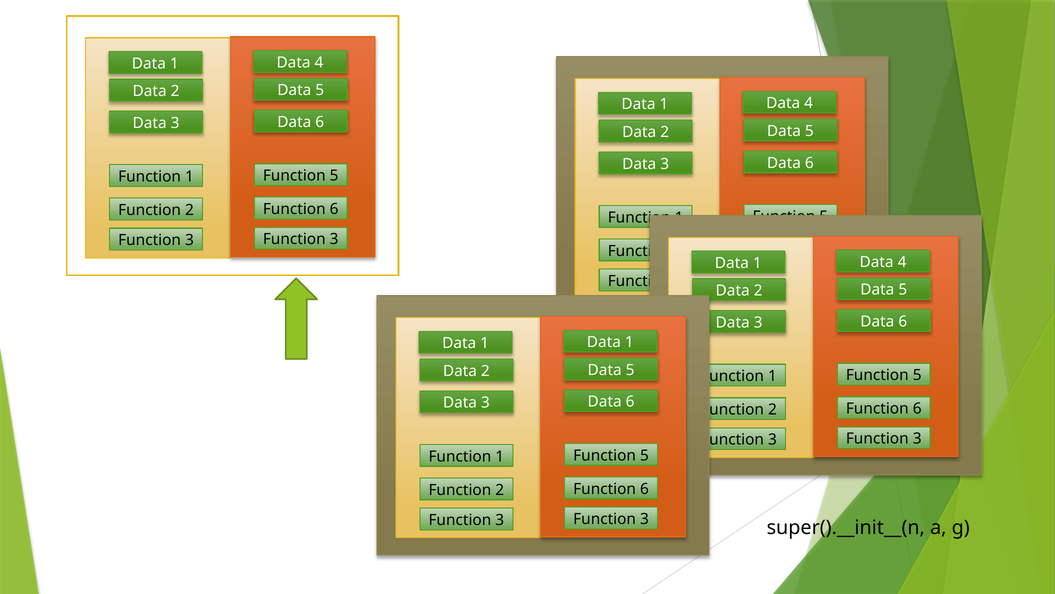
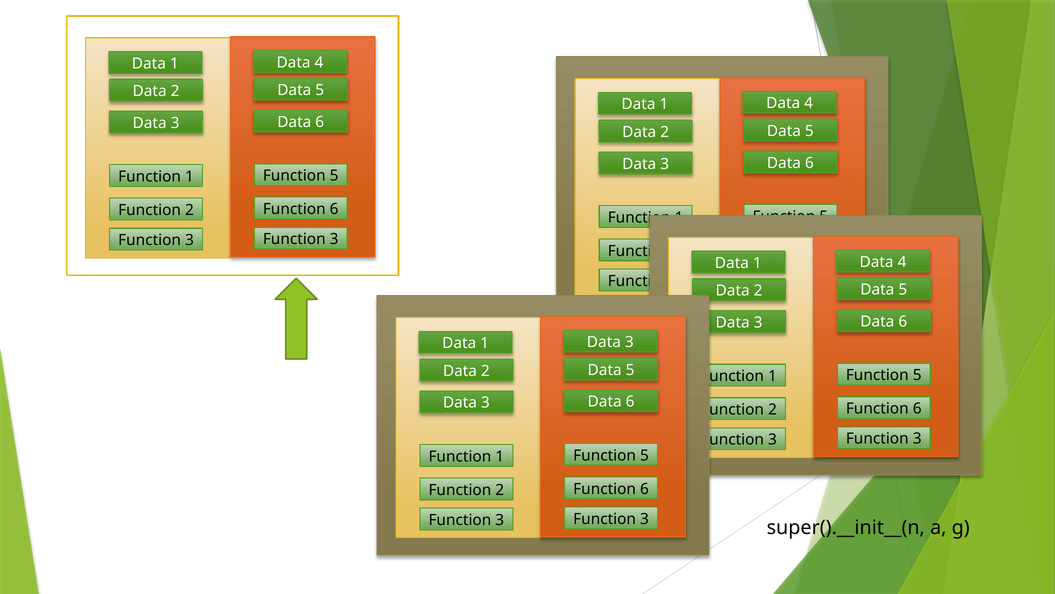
1: 1 -> 3 (629, 342)
